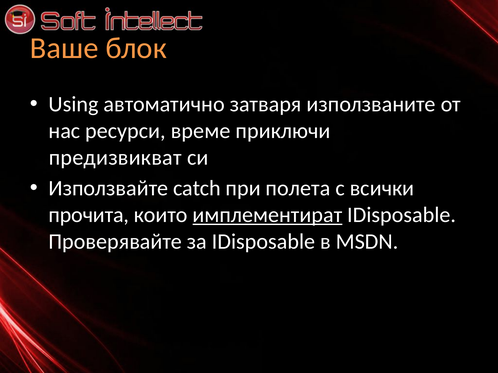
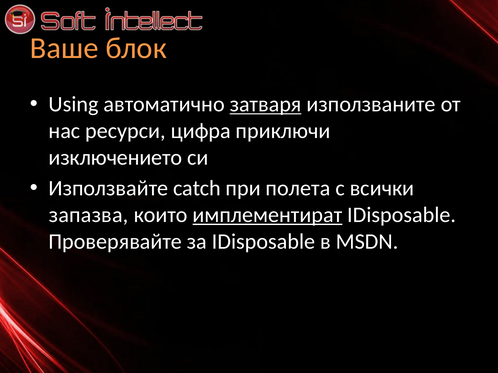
затваря underline: none -> present (266, 104)
време: време -> цифра (201, 131)
предизвикват: предизвикват -> изключението (115, 158)
прочита: прочита -> запазва (89, 215)
